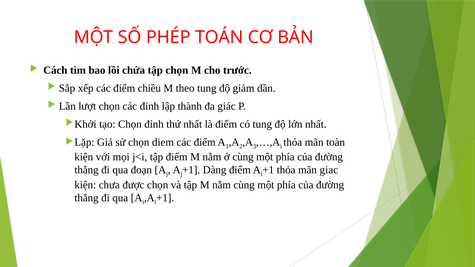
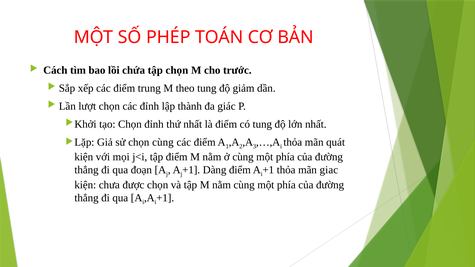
chiều: chiều -> trung (149, 88)
chọn diem: diem -> cùng (163, 142)
toàn: toàn -> quát (336, 142)
